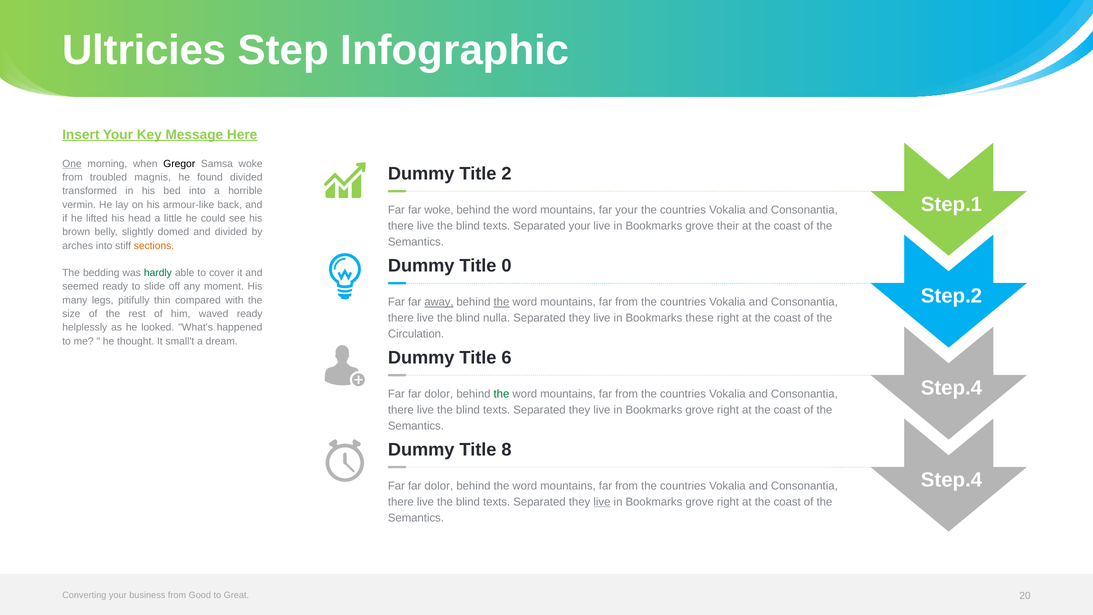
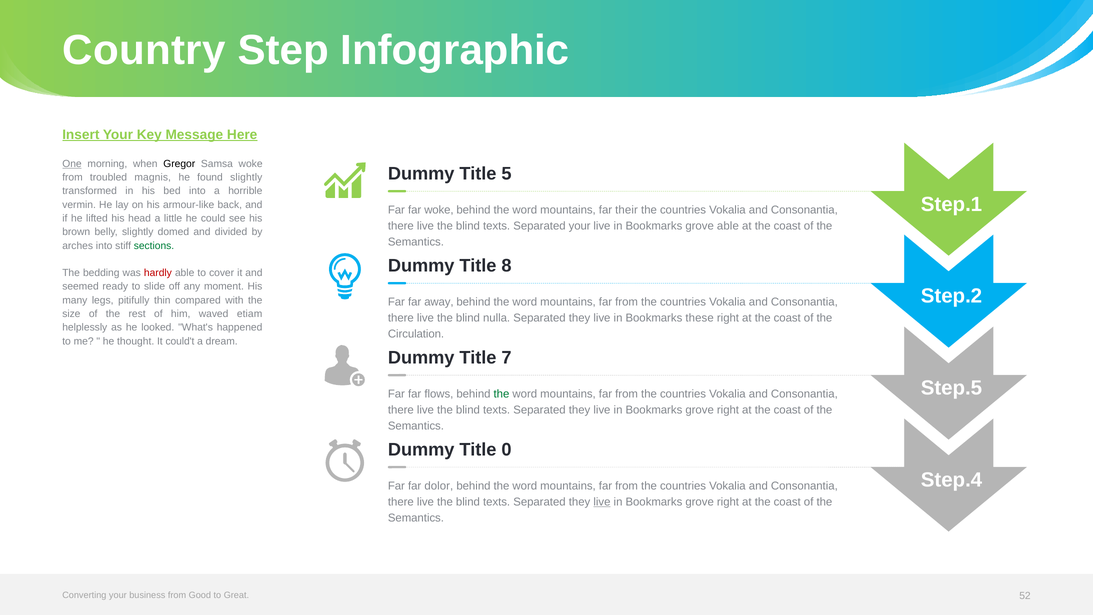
Ultricies: Ultricies -> Country (144, 50)
2: 2 -> 5 (507, 174)
found divided: divided -> slightly (246, 177)
far your: your -> their (627, 210)
grove their: their -> able (728, 226)
sections colour: orange -> green (154, 246)
0: 0 -> 8 (507, 266)
hardly colour: green -> red (158, 273)
away underline: present -> none (439, 302)
the underline: present -> none (501, 302)
waved ready: ready -> etiam (250, 314)
small't: small't -> could't (180, 341)
6: 6 -> 7 (507, 357)
Step.4: Step.4 -> Step.5 (951, 388)
dolor: dolor -> flows (439, 394)
8: 8 -> 0 (507, 449)
20: 20 -> 52 (1025, 596)
